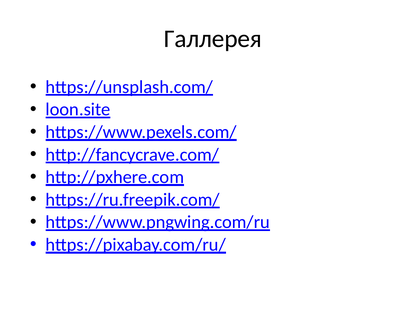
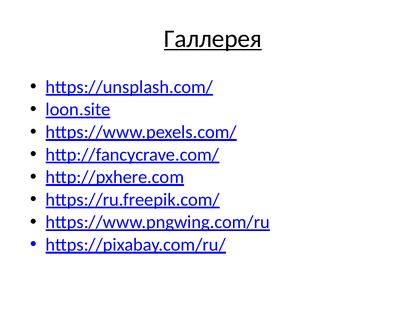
Галлерея underline: none -> present (213, 39)
